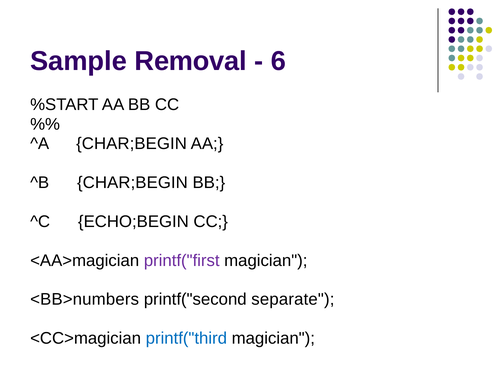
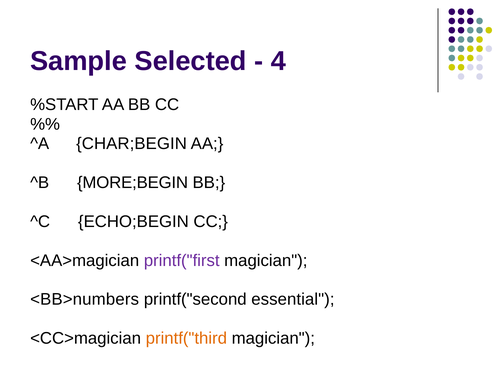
Removal: Removal -> Selected (191, 61)
6: 6 -> 4 (278, 61)
^B CHAR;BEGIN: CHAR;BEGIN -> MORE;BEGIN (133, 182)
separate: separate -> essential (293, 299)
printf("third colour: blue -> orange (186, 338)
